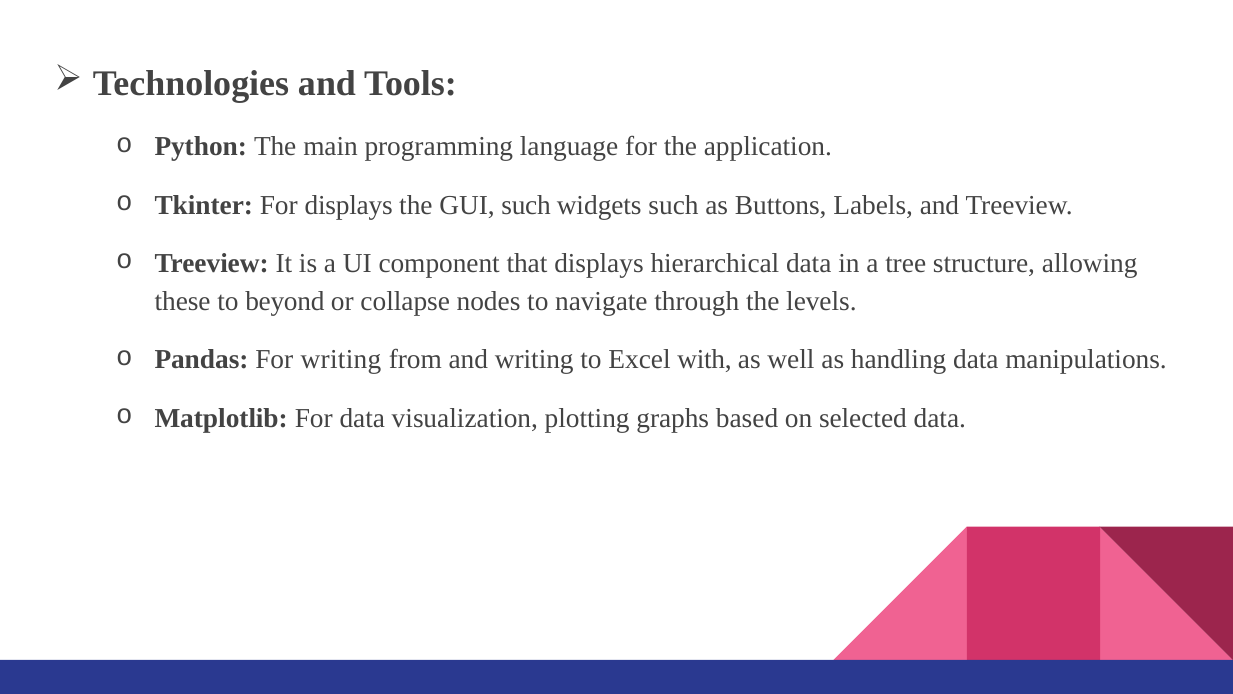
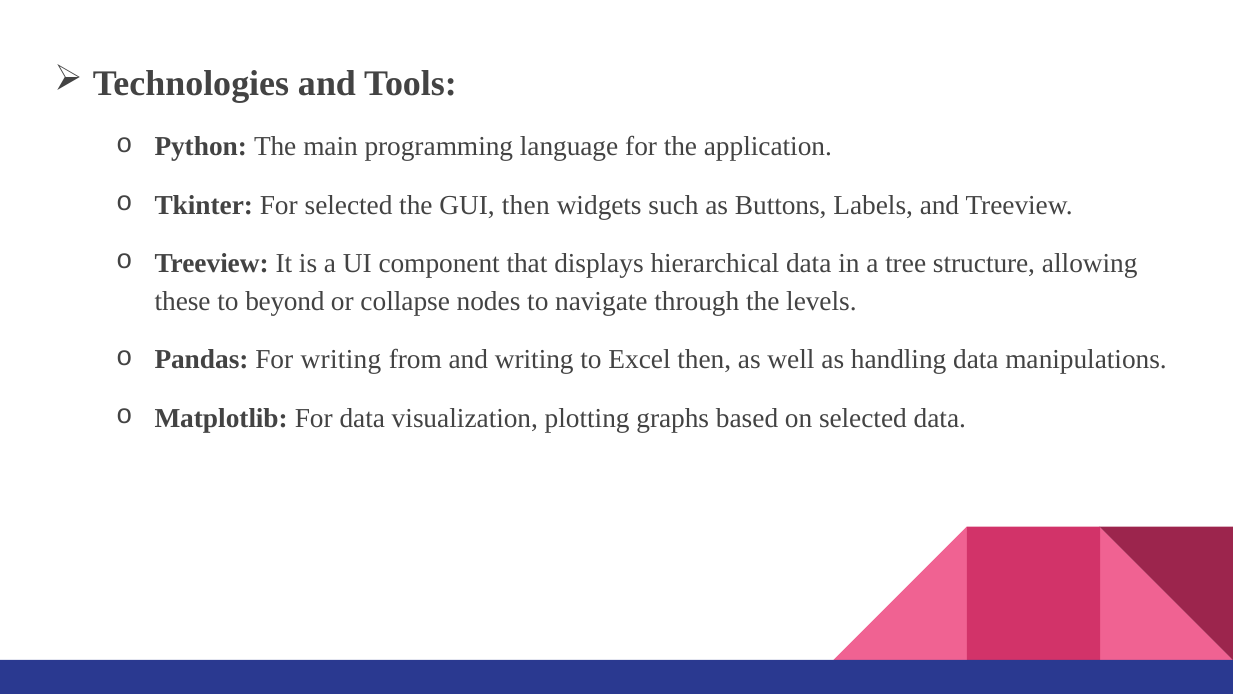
For displays: displays -> selected (349, 205)
GUI such: such -> then (526, 205)
Excel with: with -> then (704, 360)
